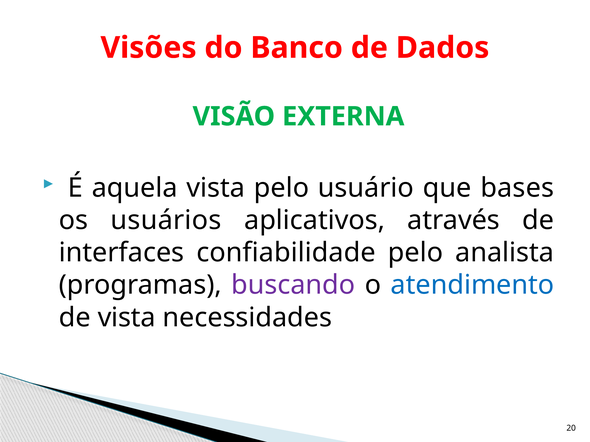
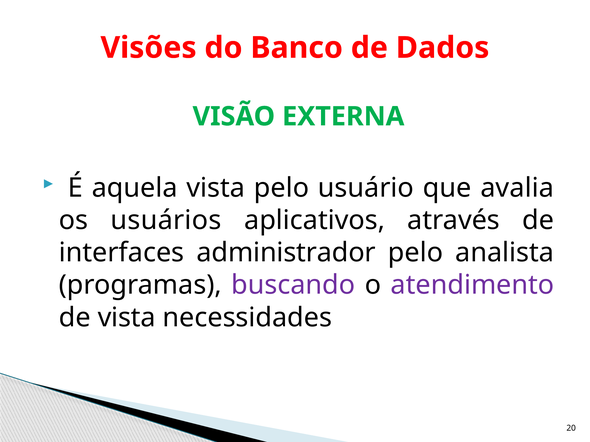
bases: bases -> avalia (517, 188)
confiabilidade: confiabilidade -> administrador (286, 253)
atendimento colour: blue -> purple (472, 285)
